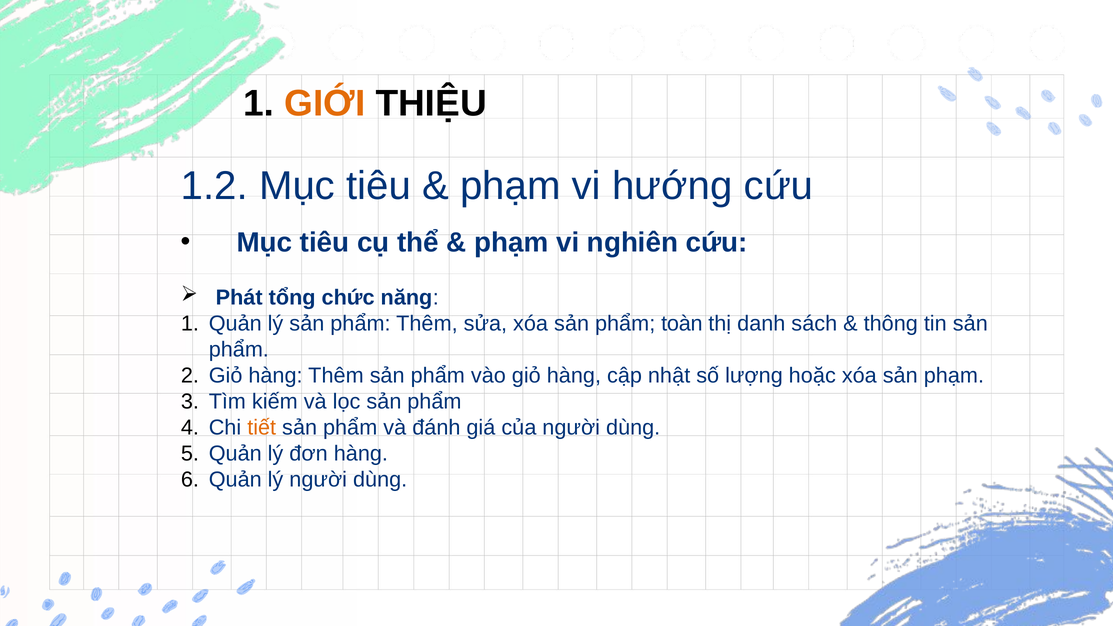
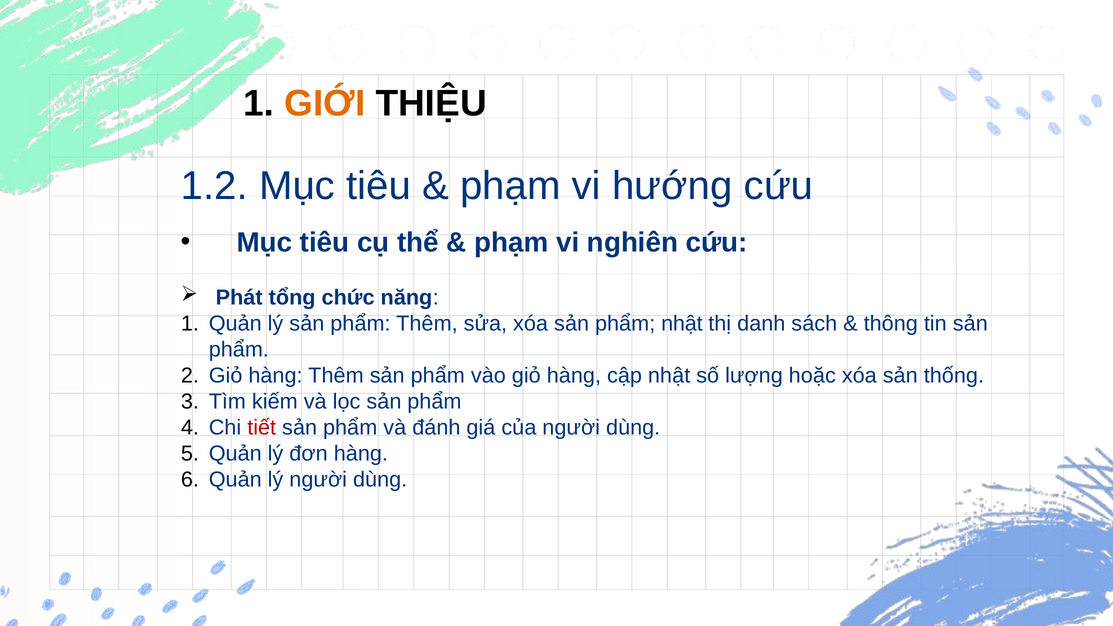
phẩm toàn: toàn -> nhật (682, 324)
sản phạm: phạm -> thống (954, 376)
tiết colour: orange -> red (262, 428)
